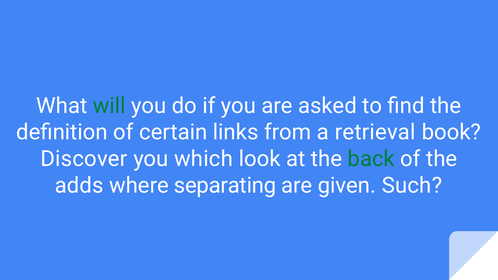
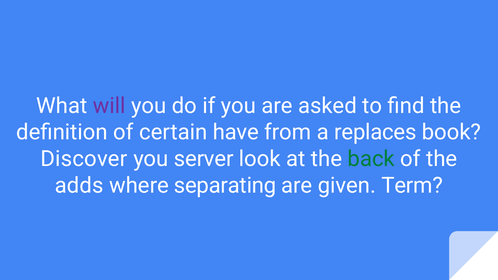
will colour: green -> purple (109, 106)
links: links -> have (236, 132)
retrieval: retrieval -> replaces (375, 132)
which: which -> server (204, 159)
Such: Such -> Term (412, 186)
